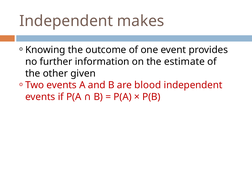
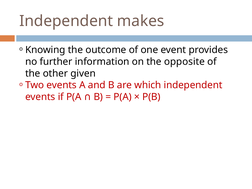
estimate: estimate -> opposite (184, 62)
blood: blood -> which (148, 85)
